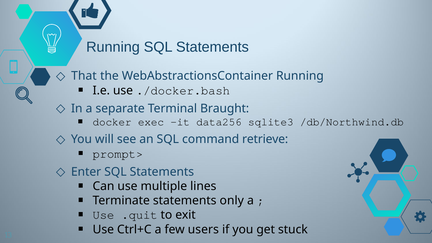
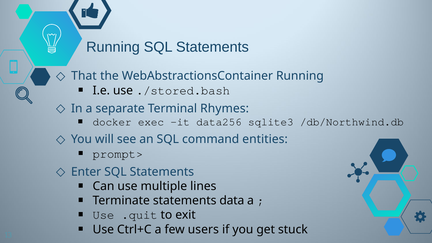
./docker.bash: ./docker.bash -> ./stored.bash (183, 90)
Braught: Braught -> Rhymes (225, 108)
retrieve: retrieve -> entities (265, 139)
only: only -> data (232, 201)
